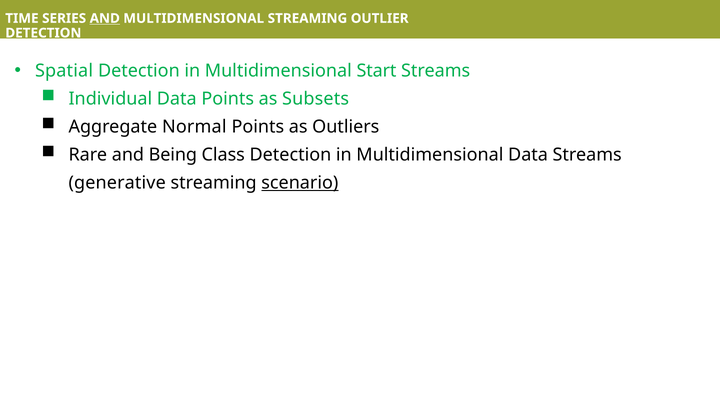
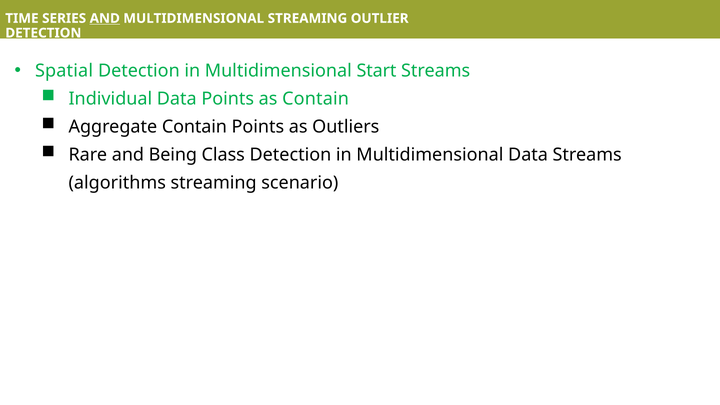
as Subsets: Subsets -> Contain (316, 99)
Aggregate Normal: Normal -> Contain (194, 127)
generative: generative -> algorithms (117, 183)
scenario underline: present -> none (300, 183)
